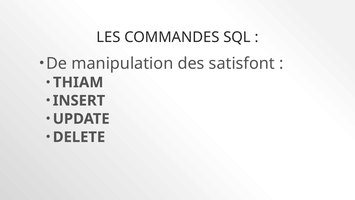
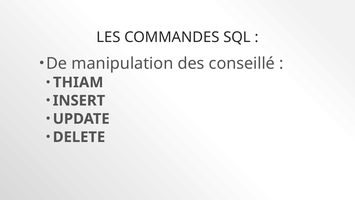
satisfont: satisfont -> conseillé (242, 63)
